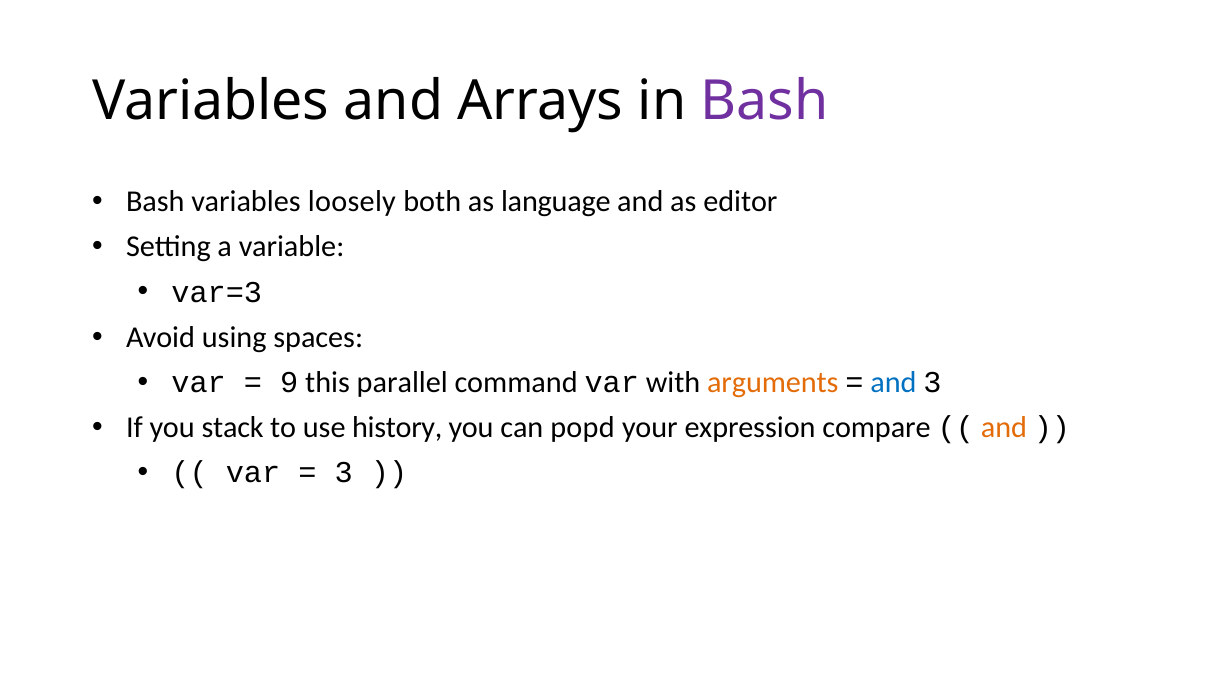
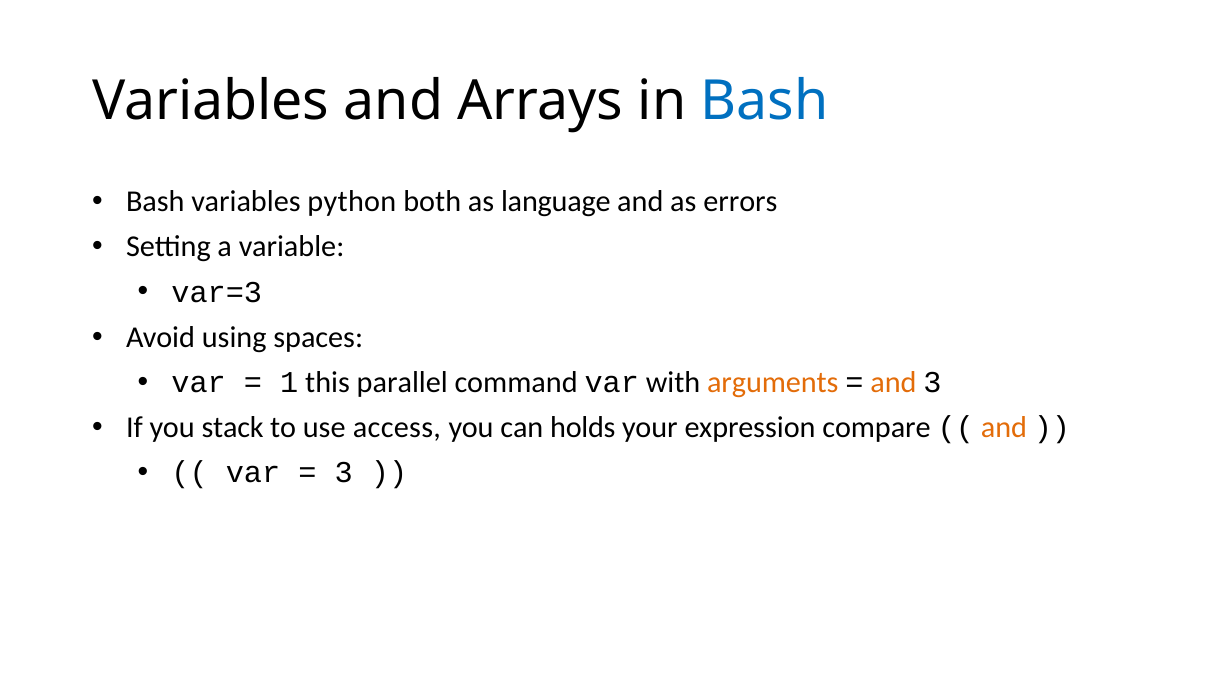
Bash colour: purple -> blue (765, 101)
loosely: loosely -> python (352, 202)
editor: editor -> errors (740, 202)
9: 9 -> 1 (289, 383)
and colour: blue -> orange (893, 383)
history: history -> access (397, 428)
popd: popd -> holds (583, 428)
